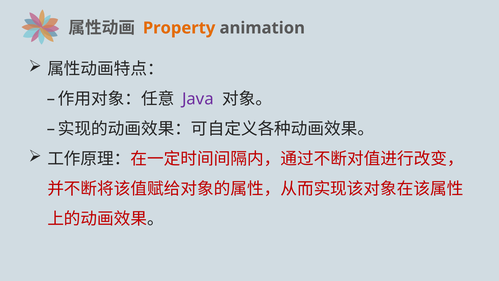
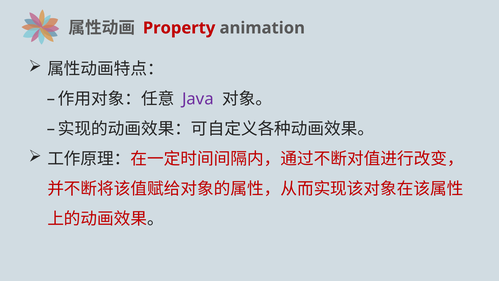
Property colour: orange -> red (179, 28)
